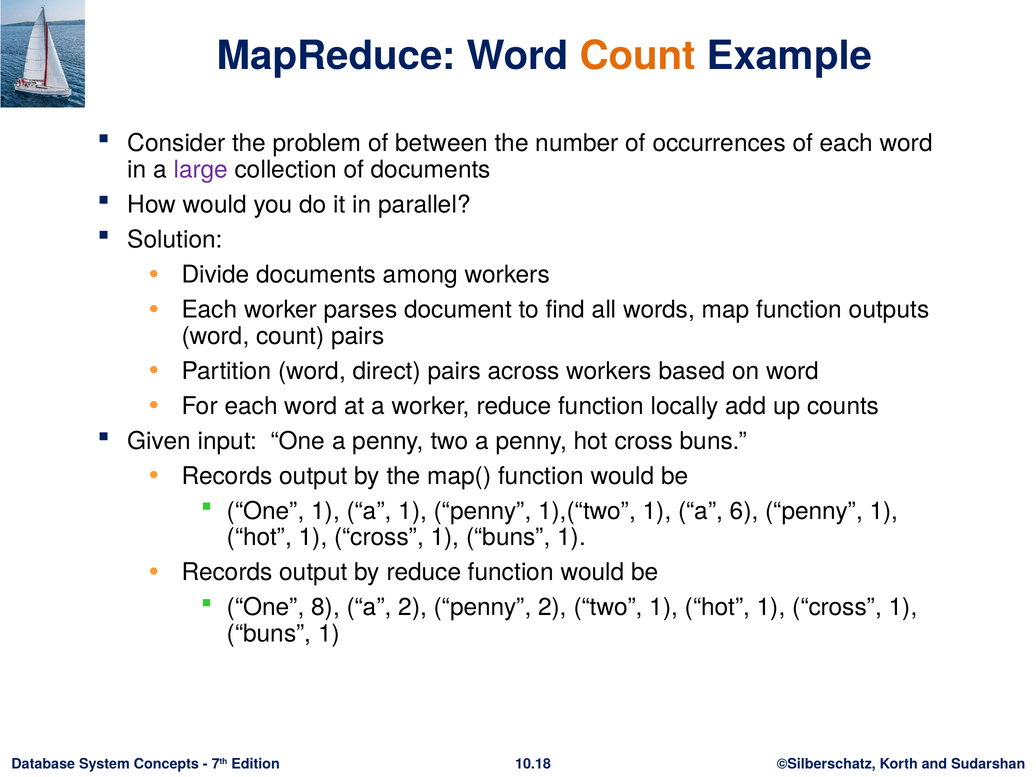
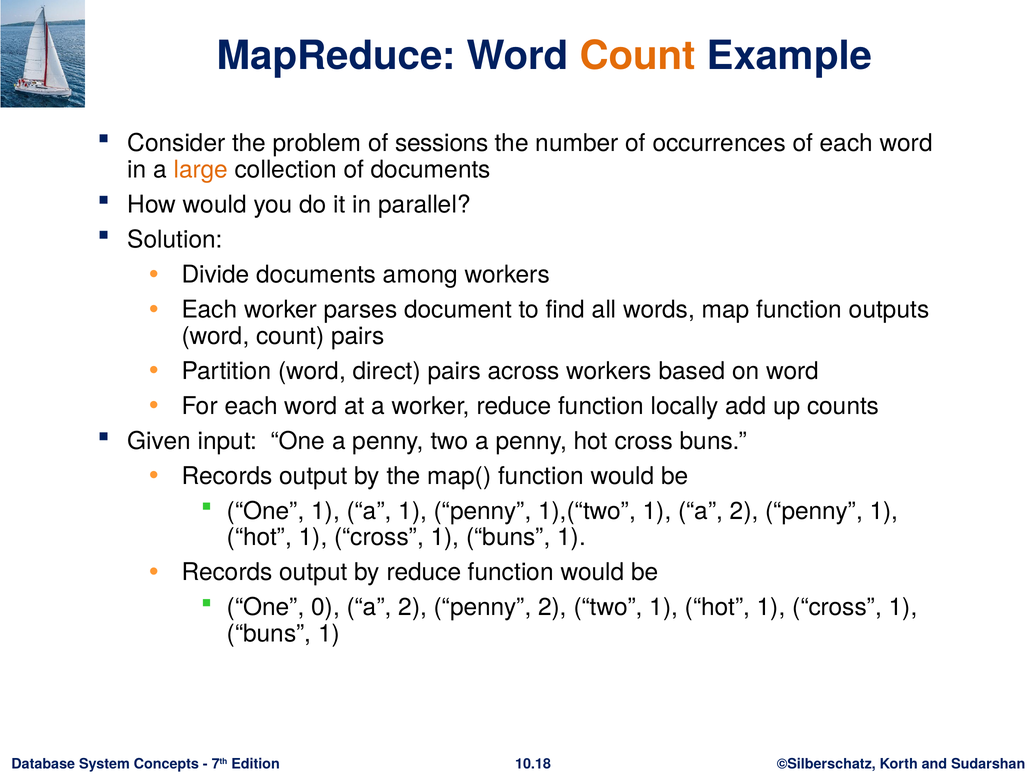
between: between -> sessions (442, 143)
large colour: purple -> orange (201, 170)
1 a 6: 6 -> 2 (744, 511)
8: 8 -> 0 (326, 607)
